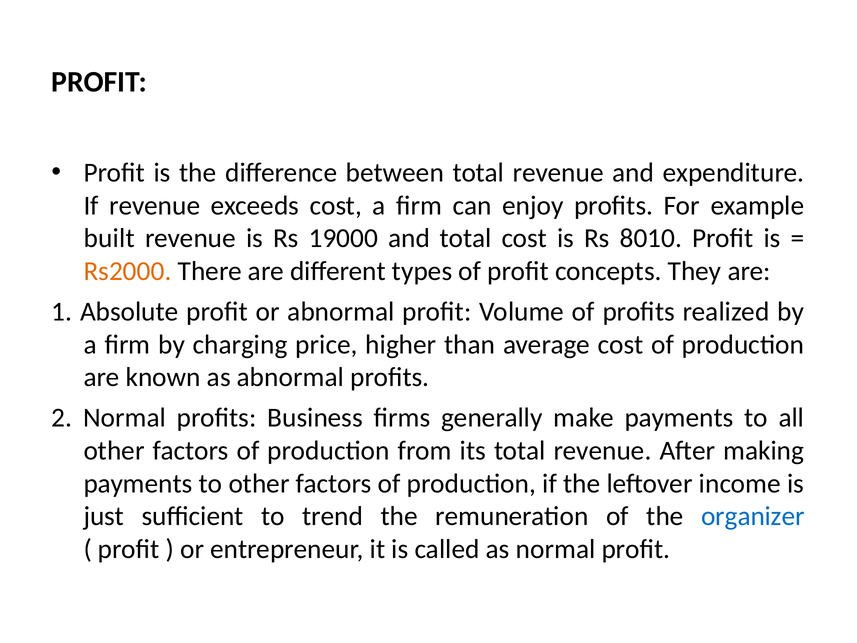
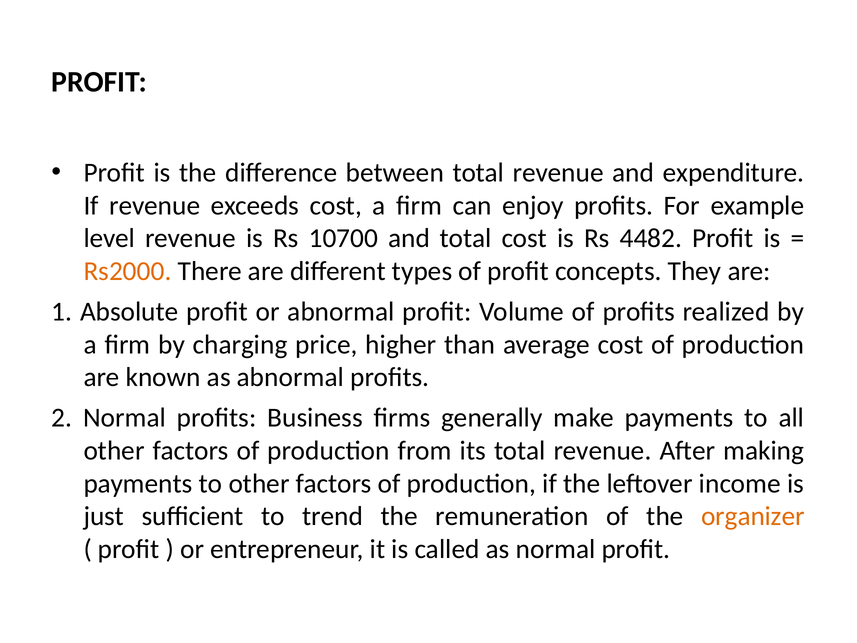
built: built -> level (109, 238)
19000: 19000 -> 10700 (343, 238)
8010: 8010 -> 4482 (651, 238)
organizer colour: blue -> orange (753, 516)
